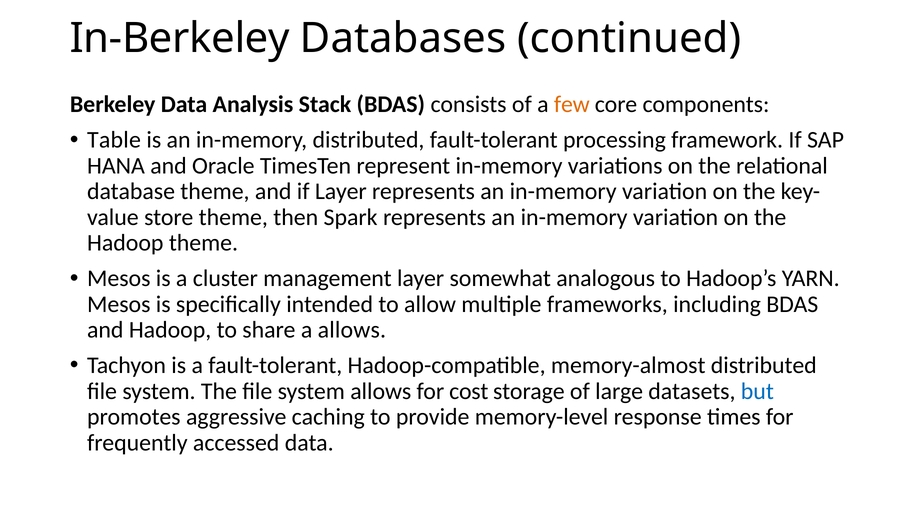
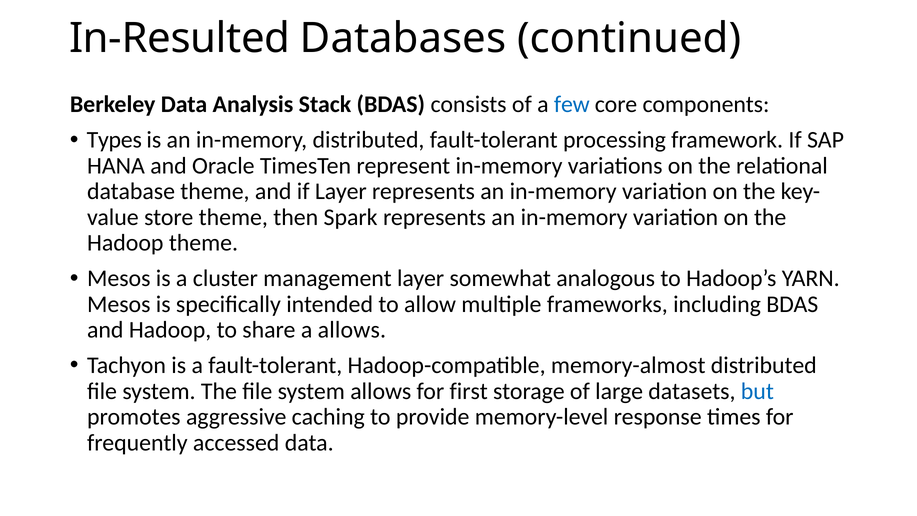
In-Berkeley: In-Berkeley -> In-Resulted (180, 38)
few colour: orange -> blue (572, 105)
Table: Table -> Types (114, 140)
cost: cost -> first (469, 391)
